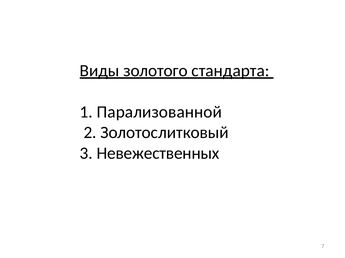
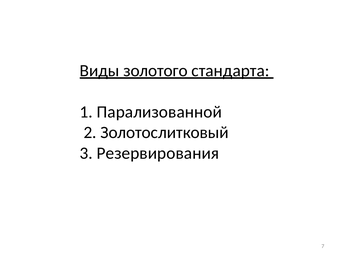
Невежественных: Невежественных -> Резервирования (158, 154)
